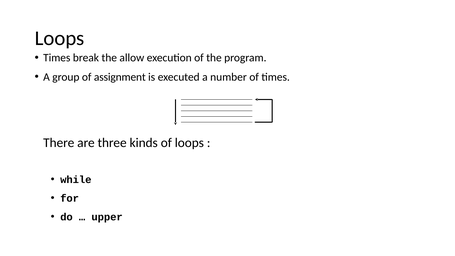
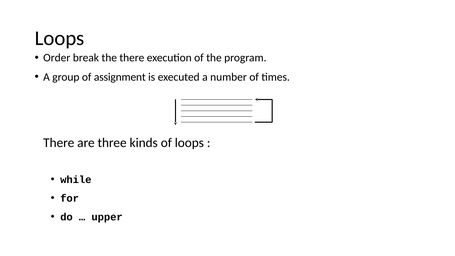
Times: Times -> Order (57, 58)
the allow: allow -> there (132, 58)
